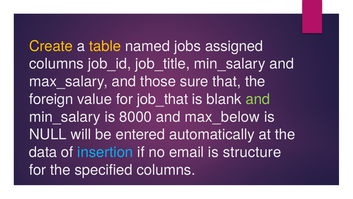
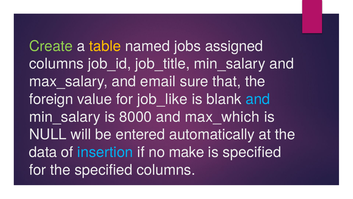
Create colour: yellow -> light green (51, 46)
those: those -> email (158, 81)
job_that: job_that -> job_like (162, 99)
and colour: light green -> light blue (258, 99)
max_below: max_below -> max_which (222, 117)
email: email -> make (187, 152)
is structure: structure -> specified (252, 152)
